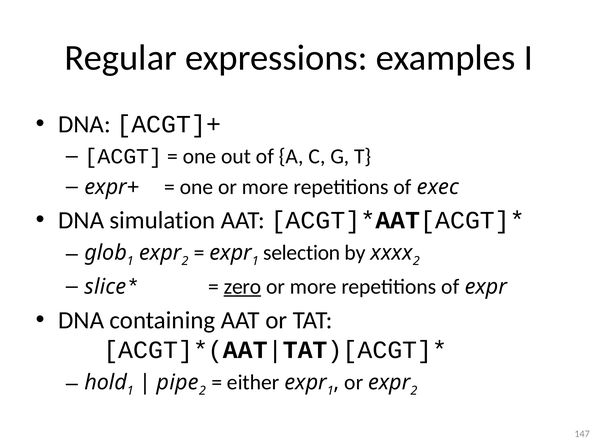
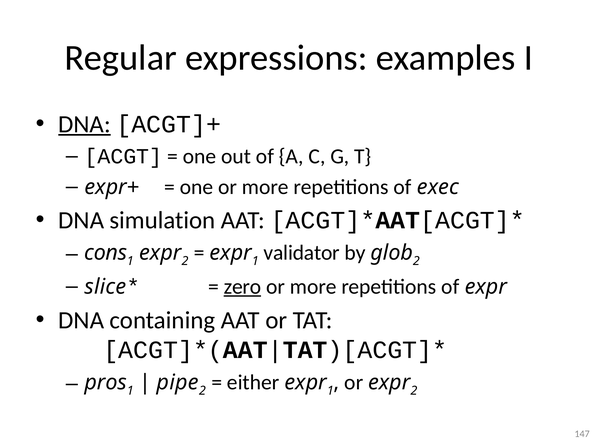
DNA underline: none -> present (84, 124)
glob: glob -> cons (106, 253)
selection: selection -> validator (302, 253)
xxxx: xxxx -> glob (392, 253)
hold: hold -> pros (106, 383)
